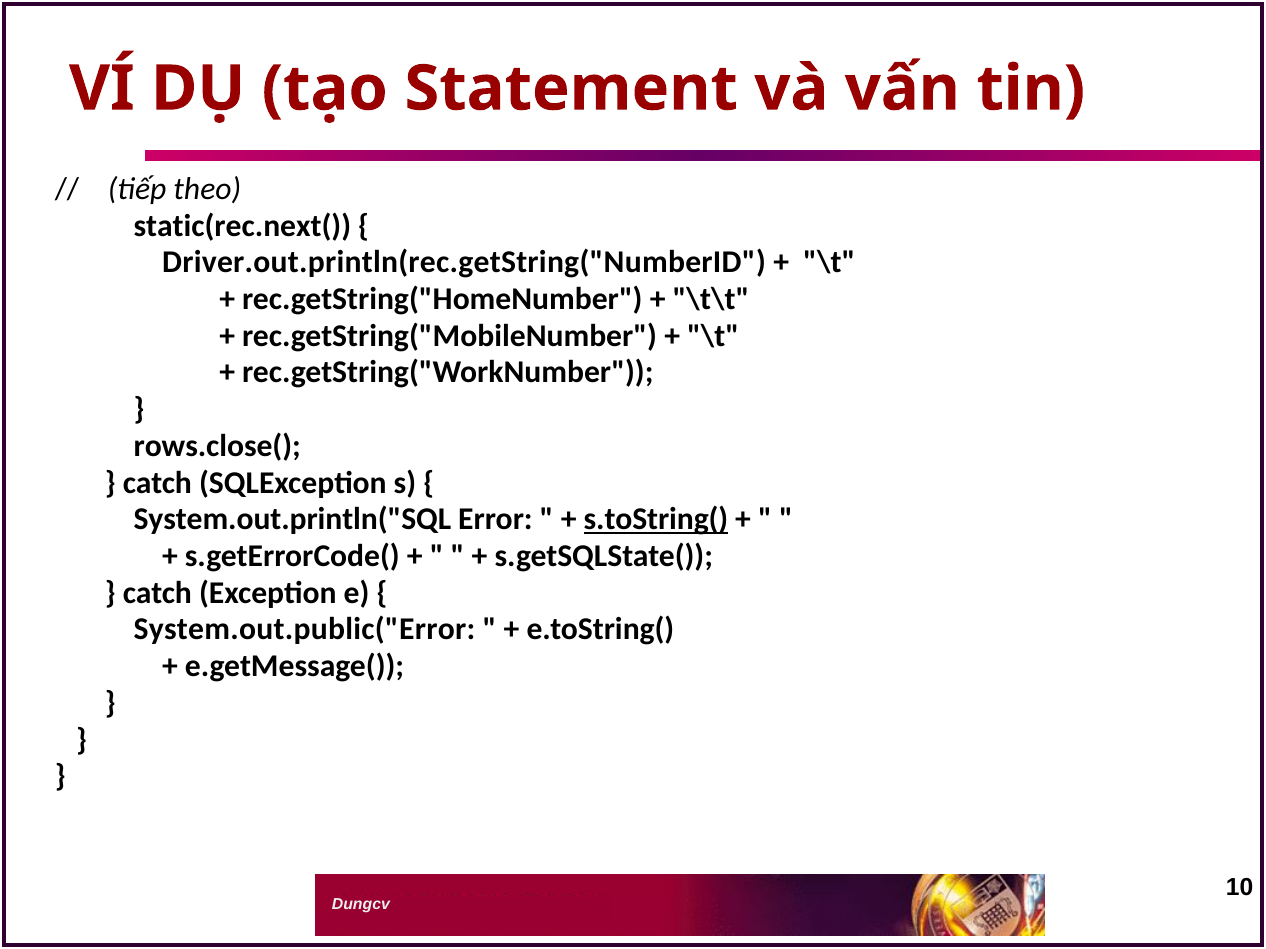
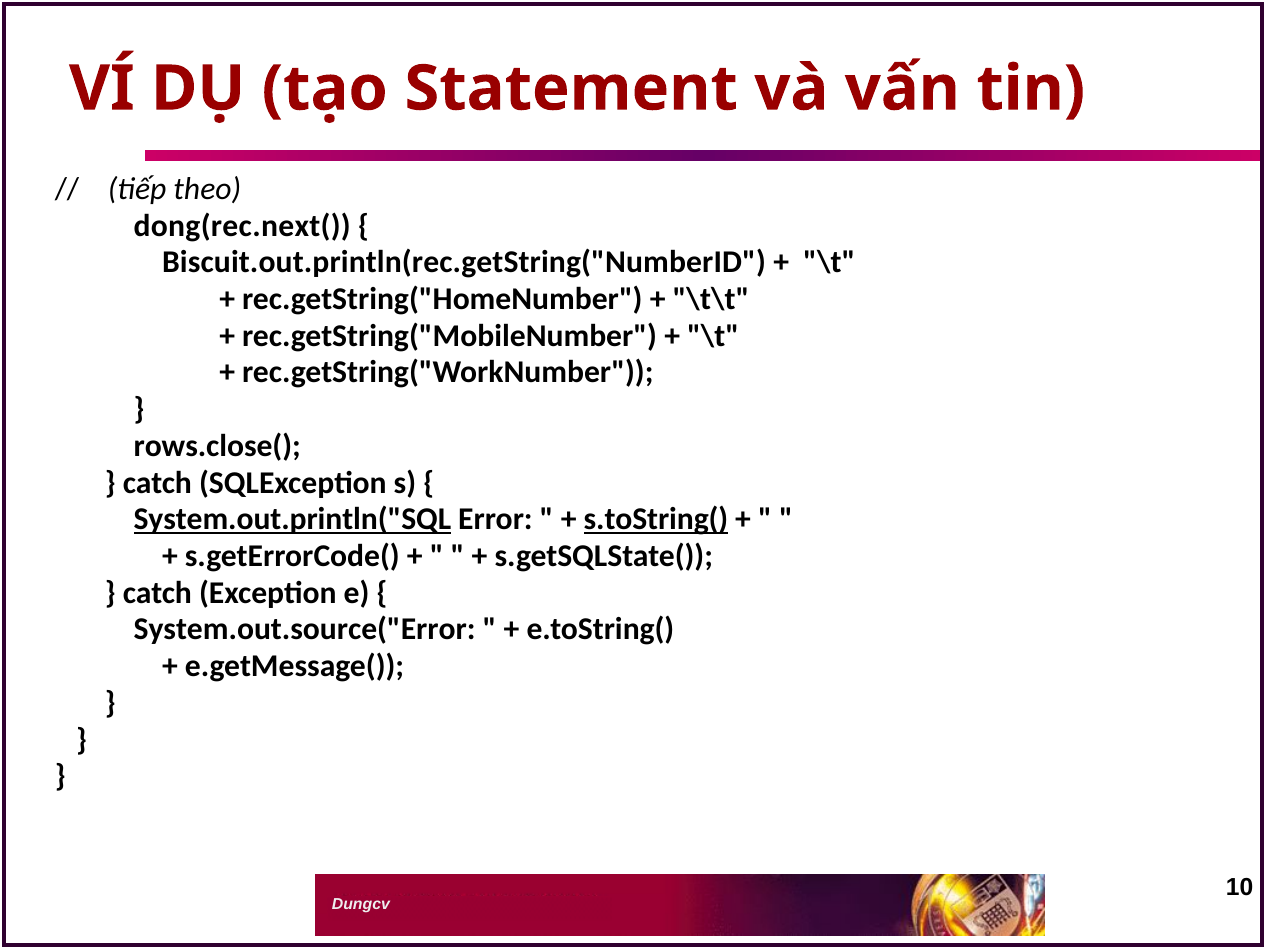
static(rec.next(: static(rec.next( -> dong(rec.next( (242, 226)
Driver.out.println(rec.getString("NumberID: Driver.out.println(rec.getString("NumberID -> Biscuit.out.println(rec.getString("NumberID (464, 262)
System.out.println("SQL underline: none -> present (292, 520)
System.out.public("Error: System.out.public("Error -> System.out.source("Error (305, 630)
